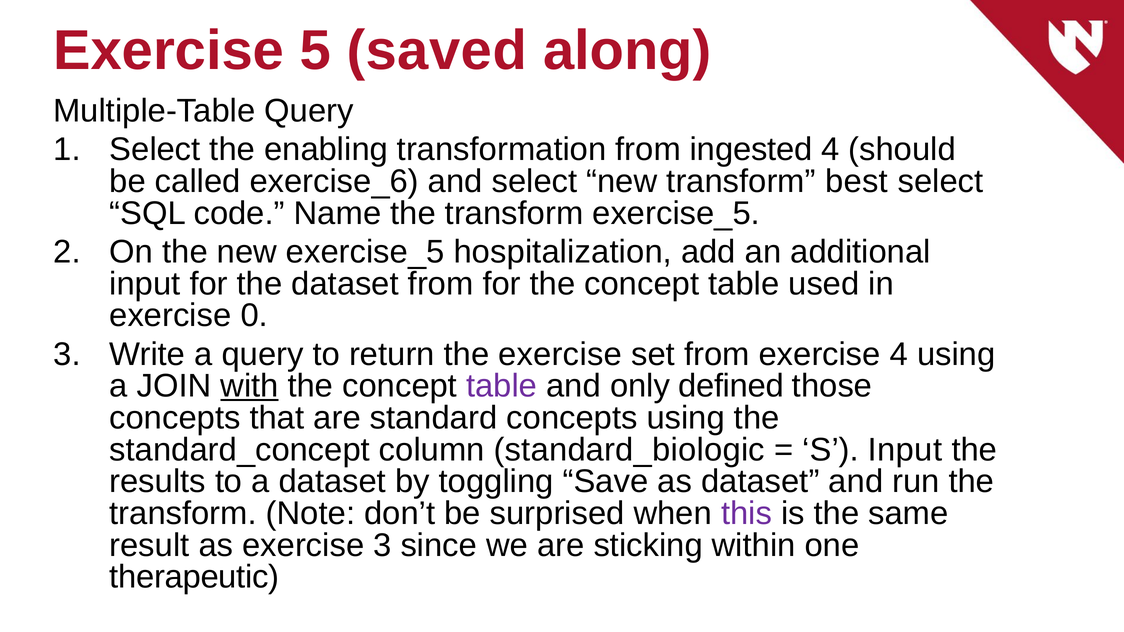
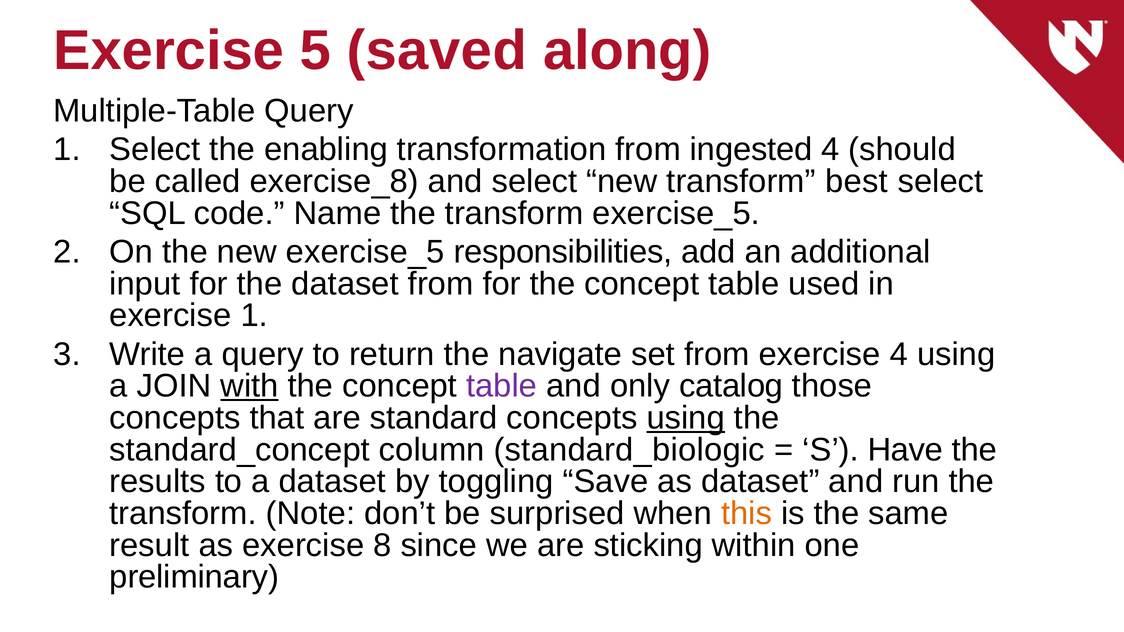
exercise_6: exercise_6 -> exercise_8 (334, 182)
hospitalization: hospitalization -> responsibilities (563, 252)
exercise 0: 0 -> 1 (254, 316)
the exercise: exercise -> navigate (560, 354)
defined: defined -> catalog (731, 386)
using underline: none -> present (686, 418)
S Input: Input -> Have (905, 450)
this colour: purple -> orange (747, 514)
exercise 3: 3 -> 8 (382, 546)
therapeutic: therapeutic -> preliminary (194, 577)
